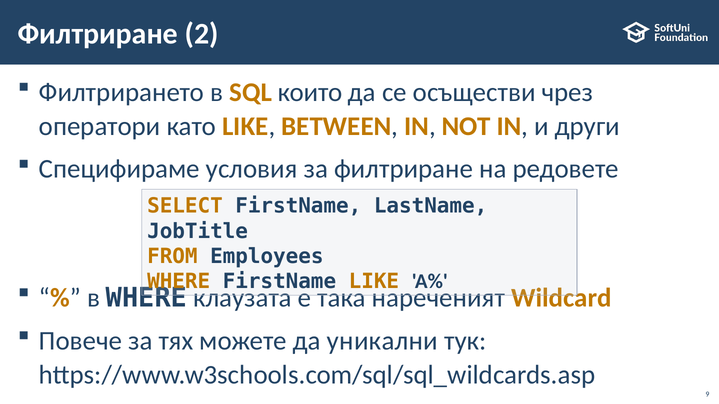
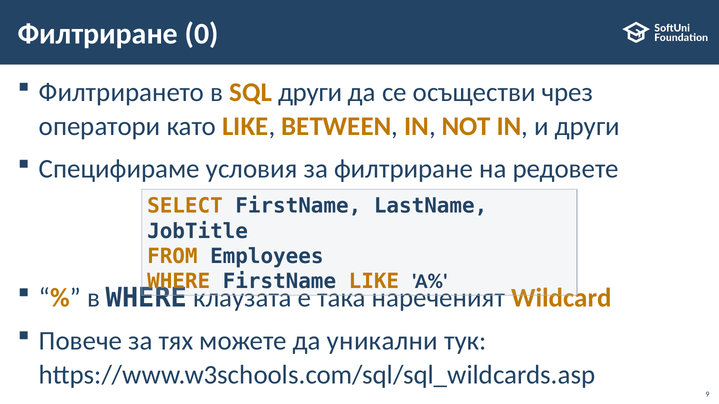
2: 2 -> 0 (202, 34)
SQL които: които -> други (310, 92)
